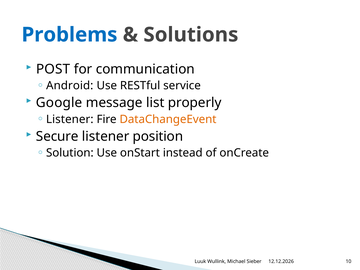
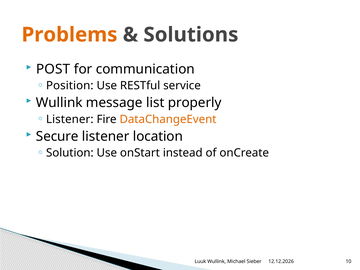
Problems colour: blue -> orange (69, 35)
Android: Android -> Position (70, 86)
Google: Google -> Wullink (59, 103)
position: position -> location (158, 136)
